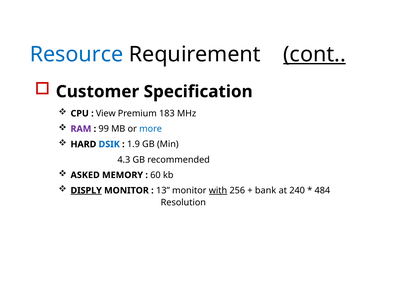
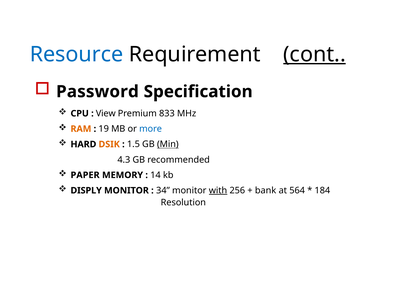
Customer: Customer -> Password (97, 92)
183: 183 -> 833 (167, 114)
RAM colour: purple -> orange (81, 129)
99: 99 -> 19 (104, 129)
DSIK colour: blue -> orange (109, 145)
1.9: 1.9 -> 1.5 (133, 145)
Min underline: none -> present (168, 145)
ASKED: ASKED -> PAPER (85, 176)
60: 60 -> 14 (155, 176)
DISPLY underline: present -> none (86, 191)
13: 13 -> 34 (163, 191)
240: 240 -> 564 (297, 191)
484: 484 -> 184 (322, 191)
